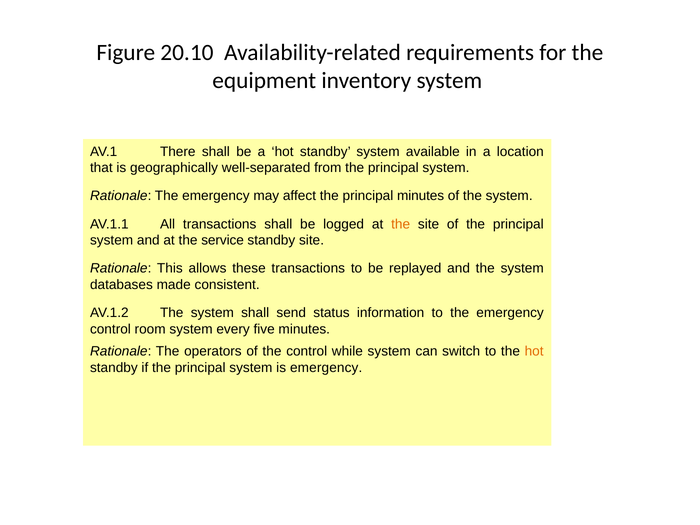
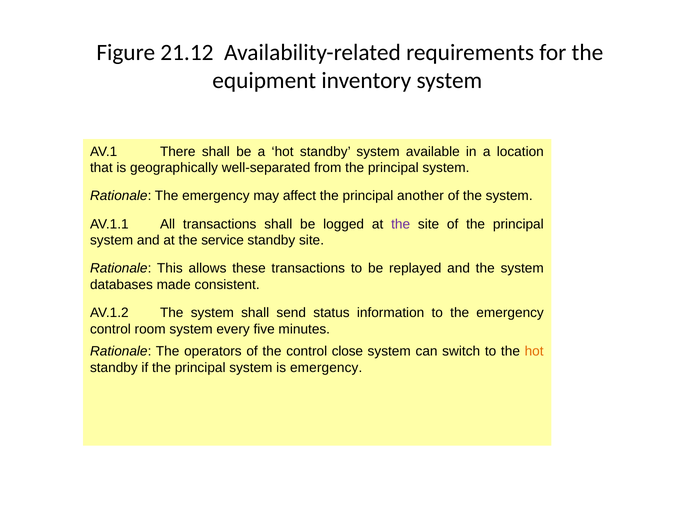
20.10: 20.10 -> 21.12 (187, 52)
principal minutes: minutes -> another (420, 196)
the colour: orange -> purple (401, 224)
while: while -> close (347, 351)
